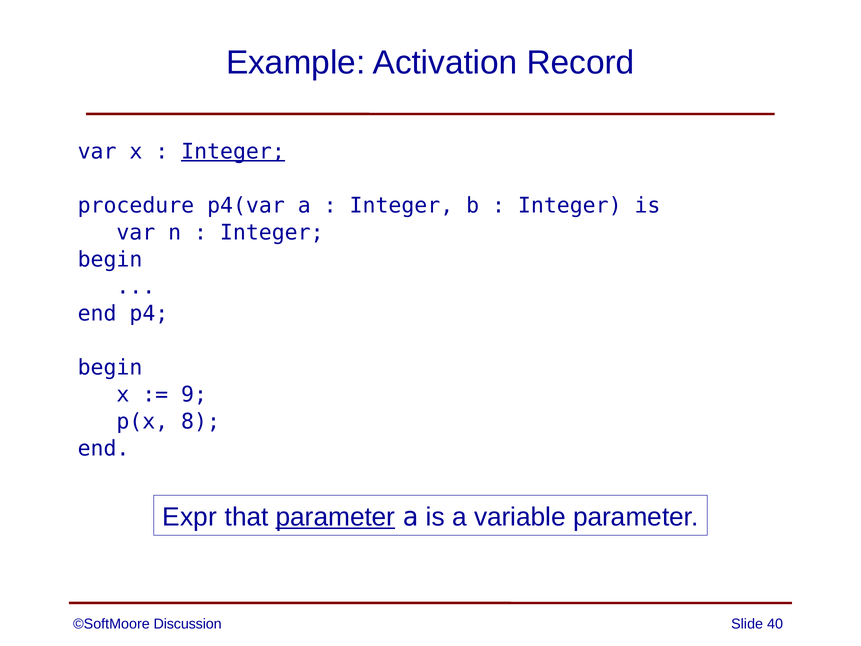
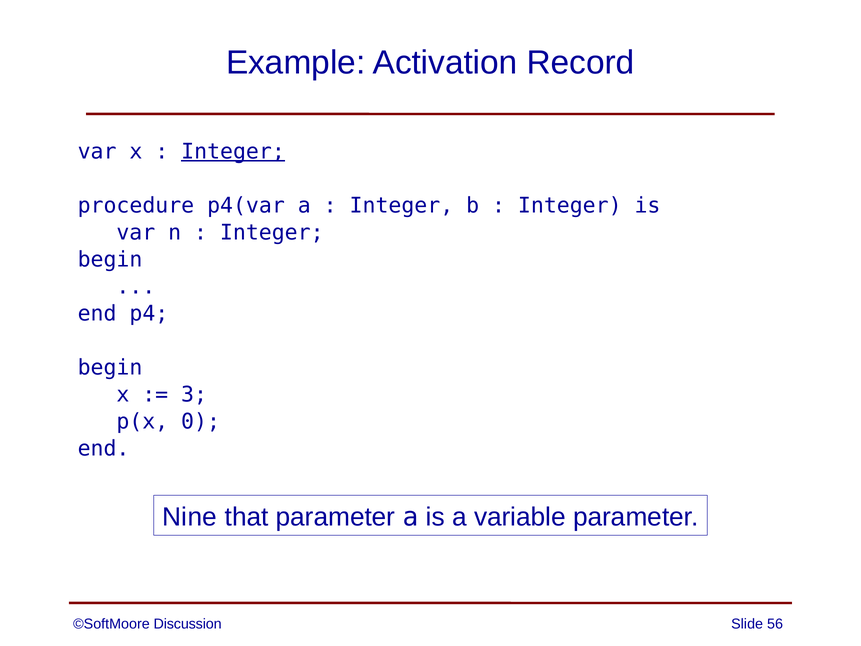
9: 9 -> 3 (194, 395)
8: 8 -> 0 (201, 422)
Expr: Expr -> Nine (190, 517)
parameter underline: present -> none (335, 517)
40: 40 -> 56 (775, 624)
